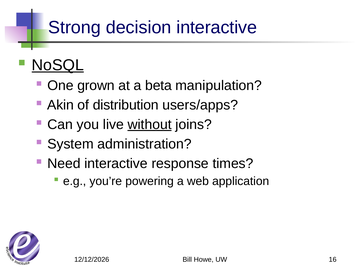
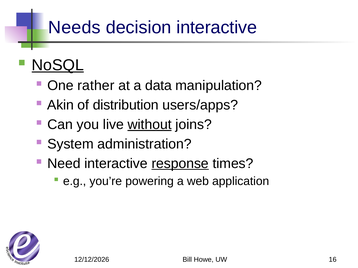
Strong: Strong -> Needs (74, 27)
grown: grown -> rather (96, 86)
beta: beta -> data (159, 86)
response underline: none -> present (180, 164)
